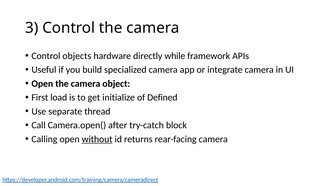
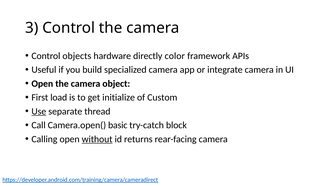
while: while -> color (175, 56)
Defined: Defined -> Custom (162, 98)
Use underline: none -> present (39, 111)
after: after -> basic (118, 125)
